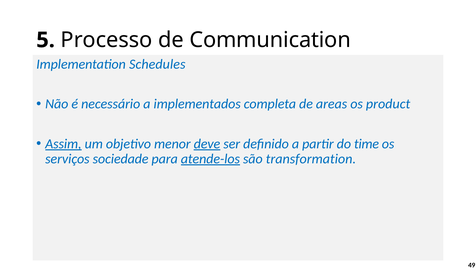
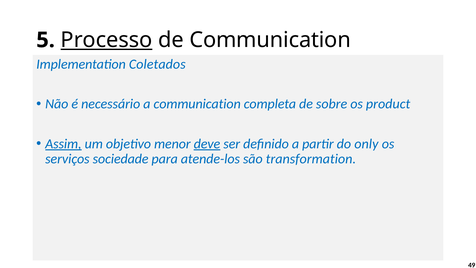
Processo underline: none -> present (106, 40)
Schedules: Schedules -> Coletados (157, 64)
a implementados: implementados -> communication (197, 104)
areas: areas -> sobre (332, 104)
time: time -> only (366, 144)
atende-los underline: present -> none (210, 159)
